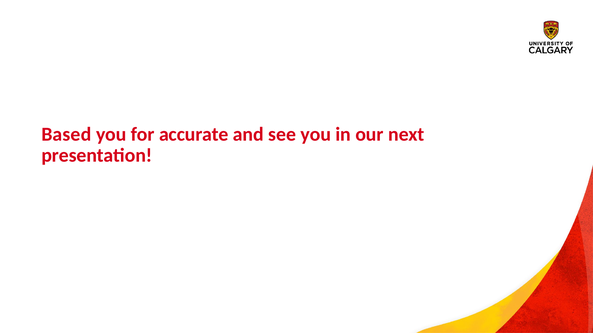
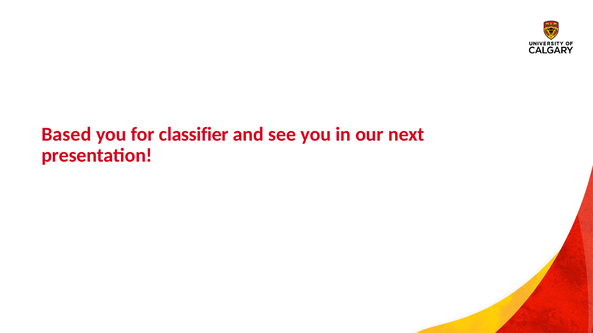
accurate: accurate -> classifier (194, 134)
